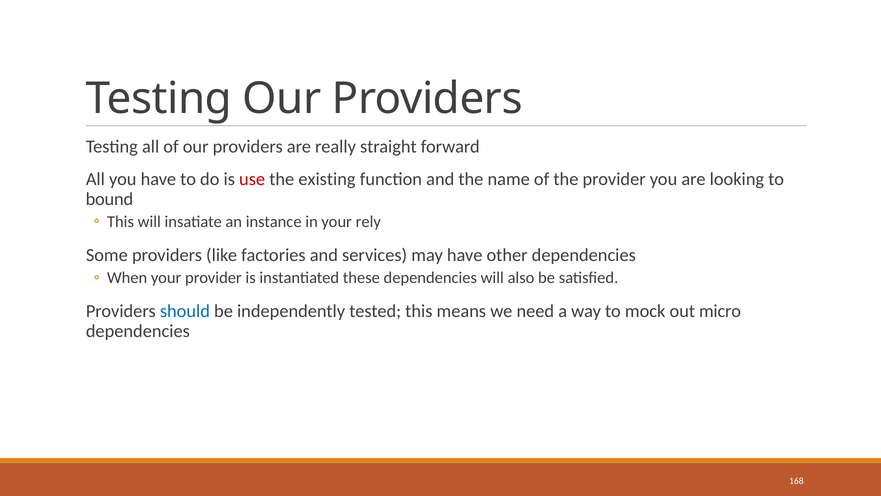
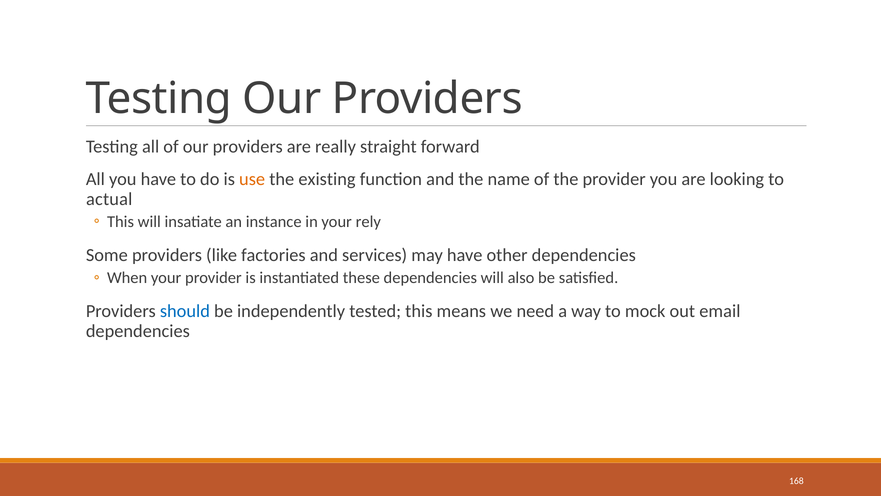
use colour: red -> orange (252, 179)
bound: bound -> actual (109, 199)
micro: micro -> email (720, 311)
